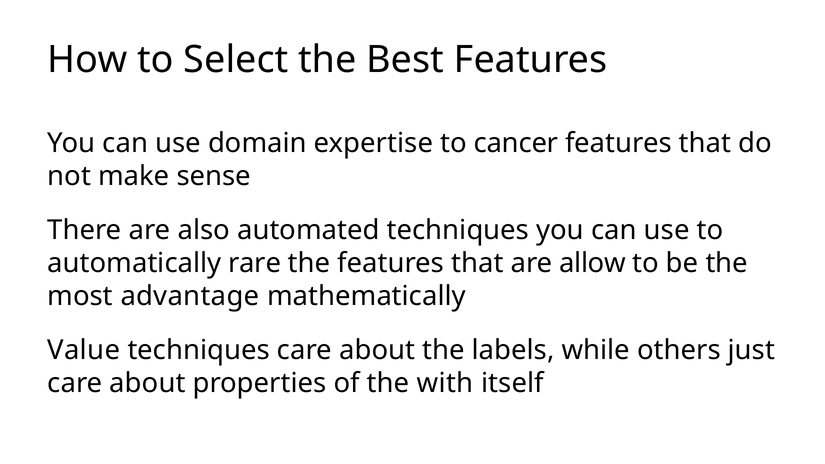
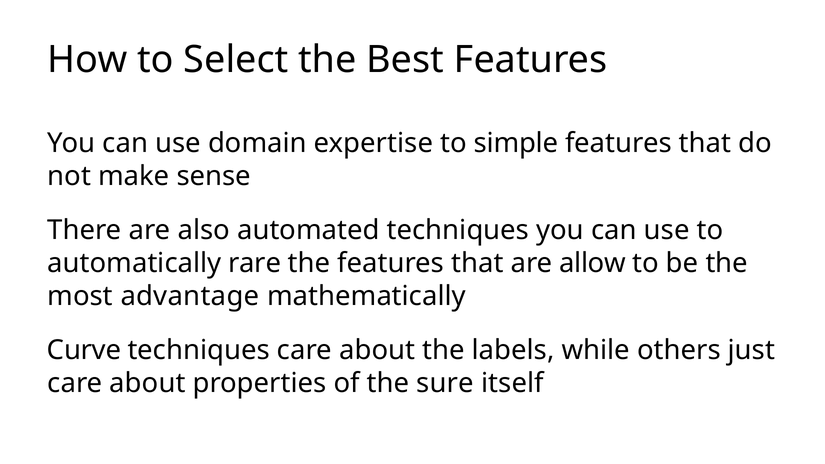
cancer: cancer -> simple (516, 143)
Value: Value -> Curve (84, 350)
with: with -> sure (445, 383)
